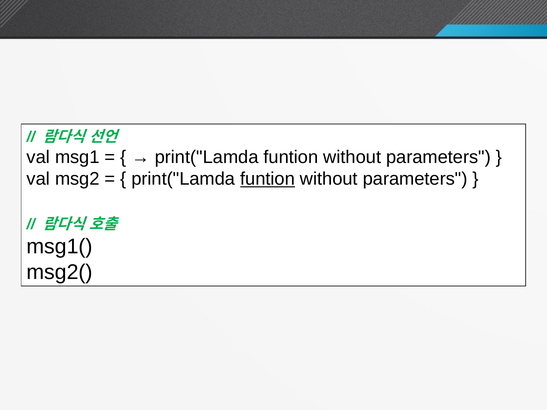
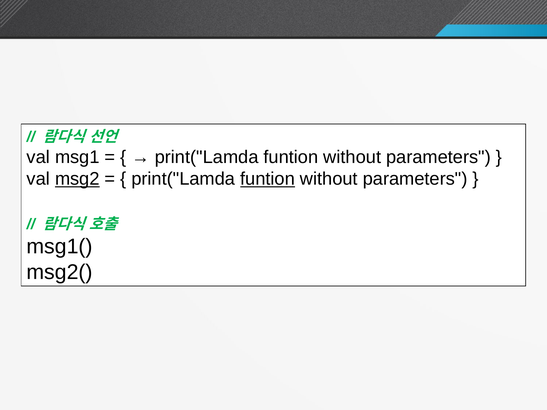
msg2 underline: none -> present (77, 179)
